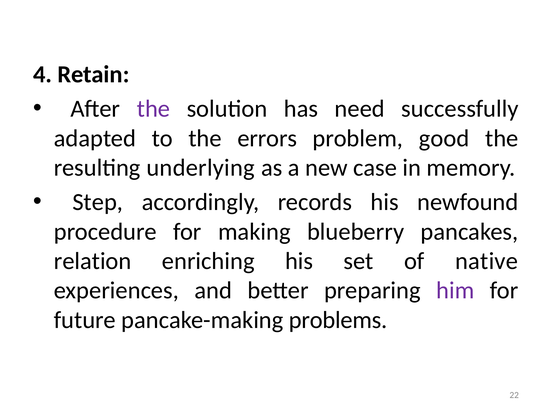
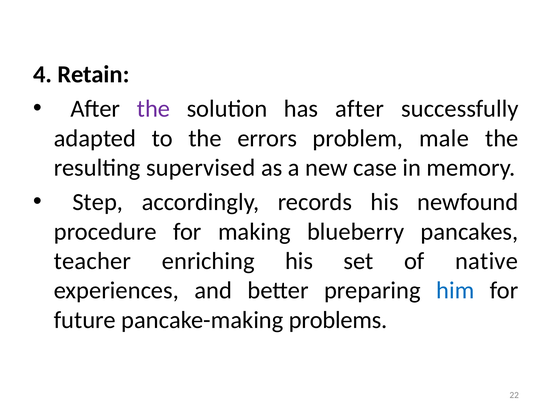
has need: need -> after (360, 109)
good: good -> male (444, 138)
underlying: underlying -> supervised (201, 168)
relation: relation -> teacher (93, 261)
him colour: purple -> blue (455, 291)
